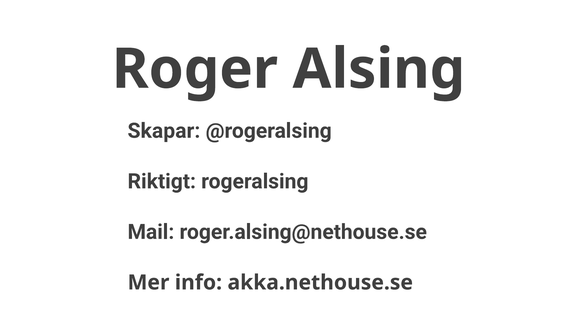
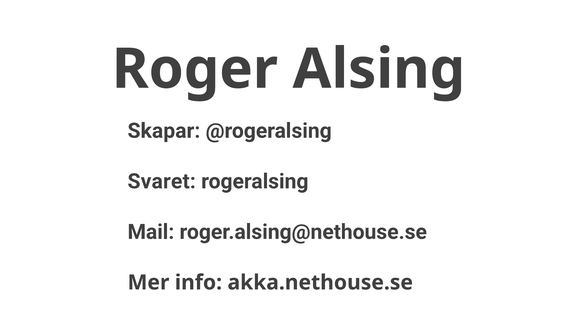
Riktigt: Riktigt -> Svaret (162, 181)
